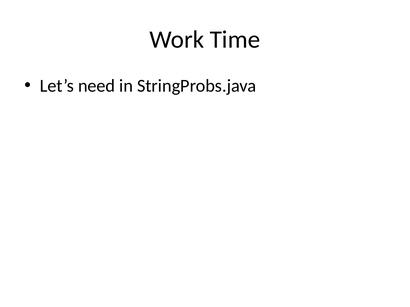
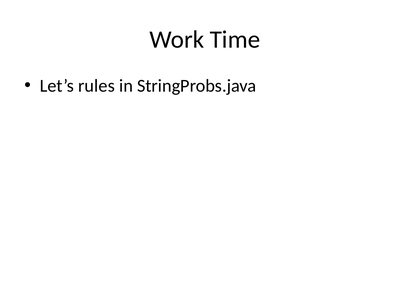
need: need -> rules (96, 86)
